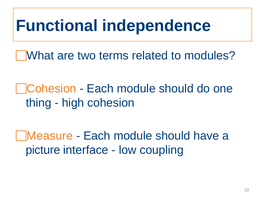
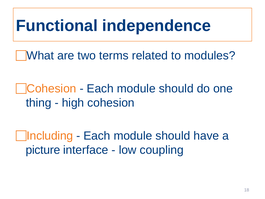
Measure: Measure -> Including (50, 136)
